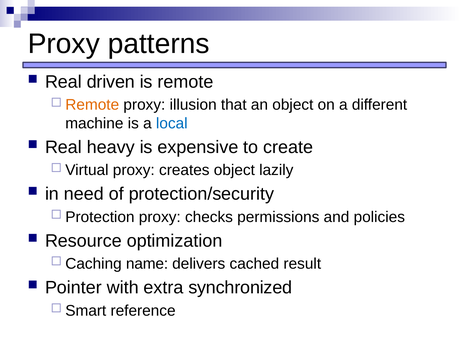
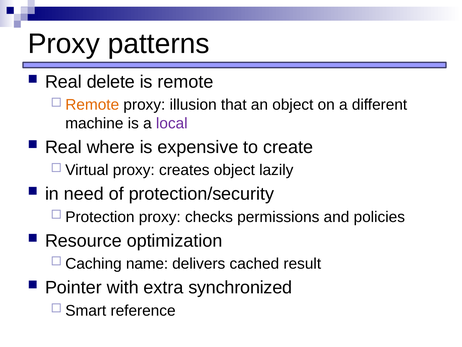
driven: driven -> delete (111, 82)
local colour: blue -> purple (172, 123)
heavy: heavy -> where (111, 147)
